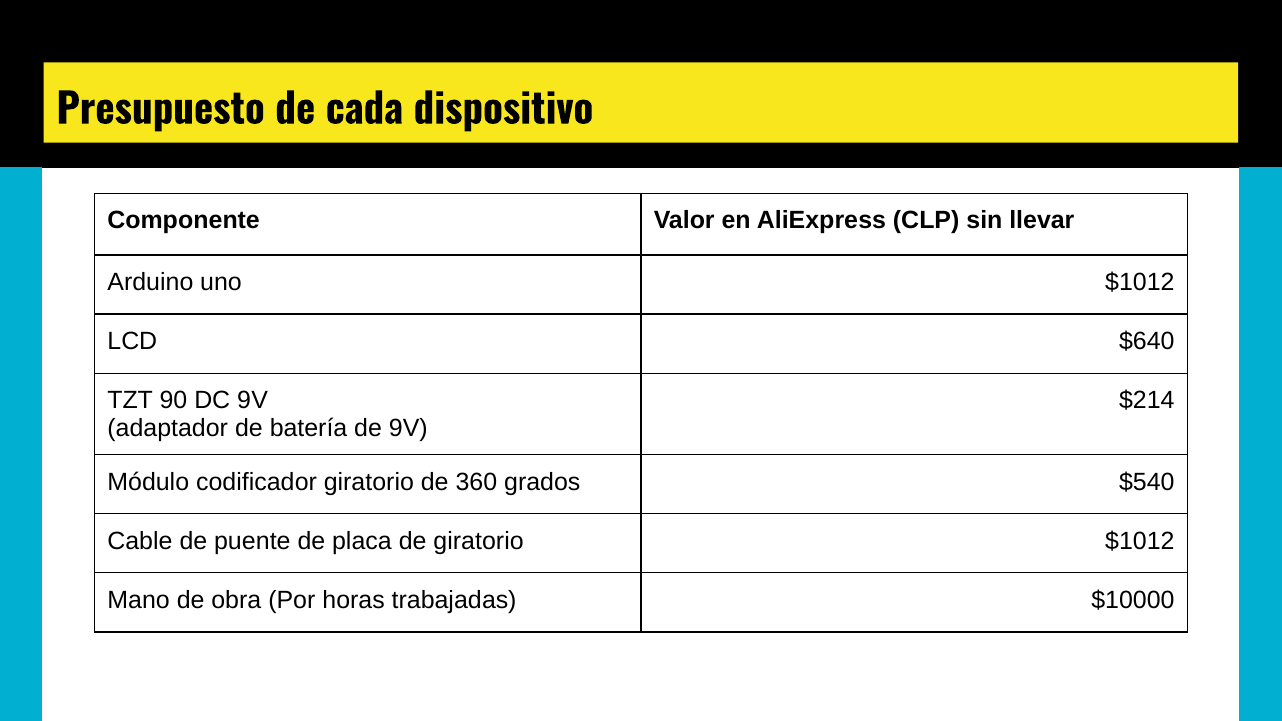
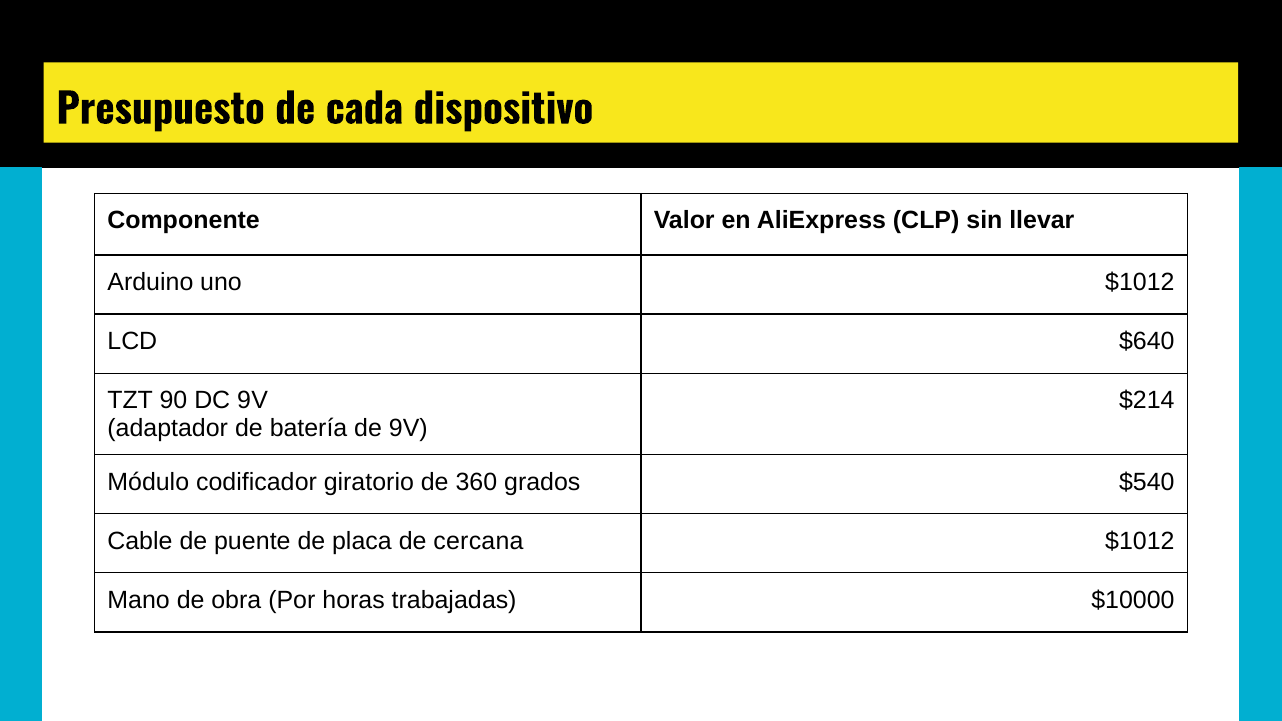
de giratorio: giratorio -> cercana (478, 541)
